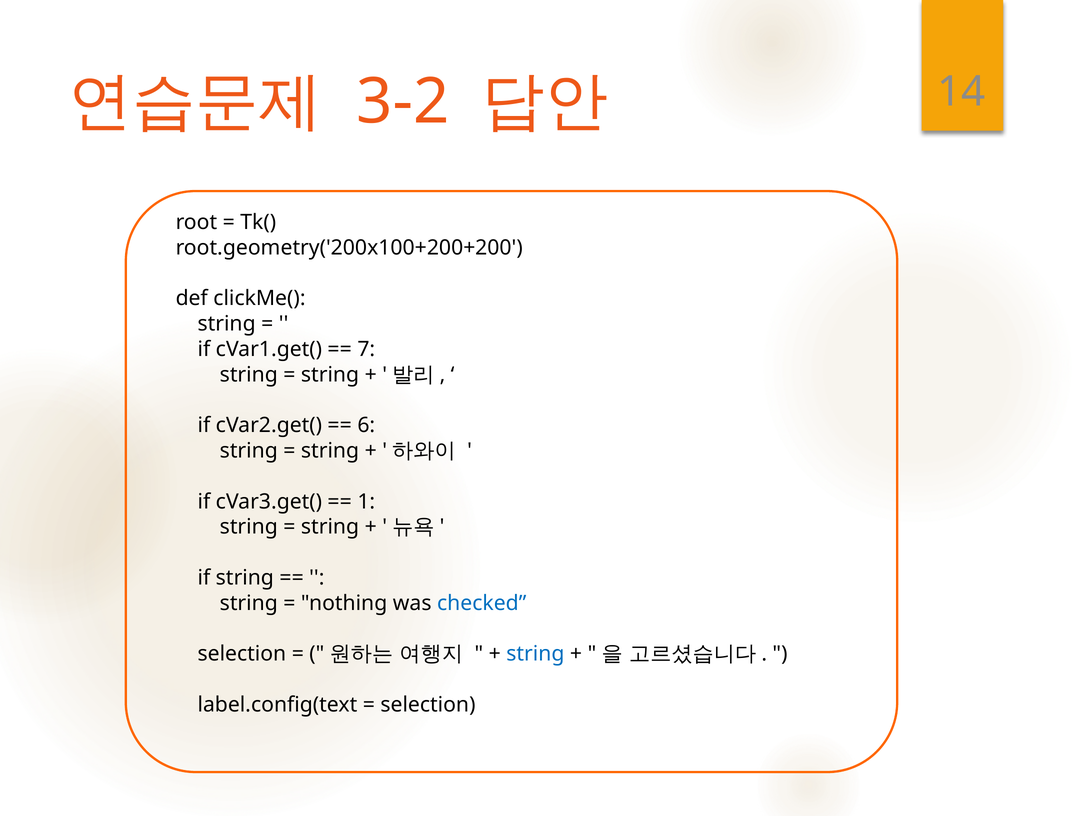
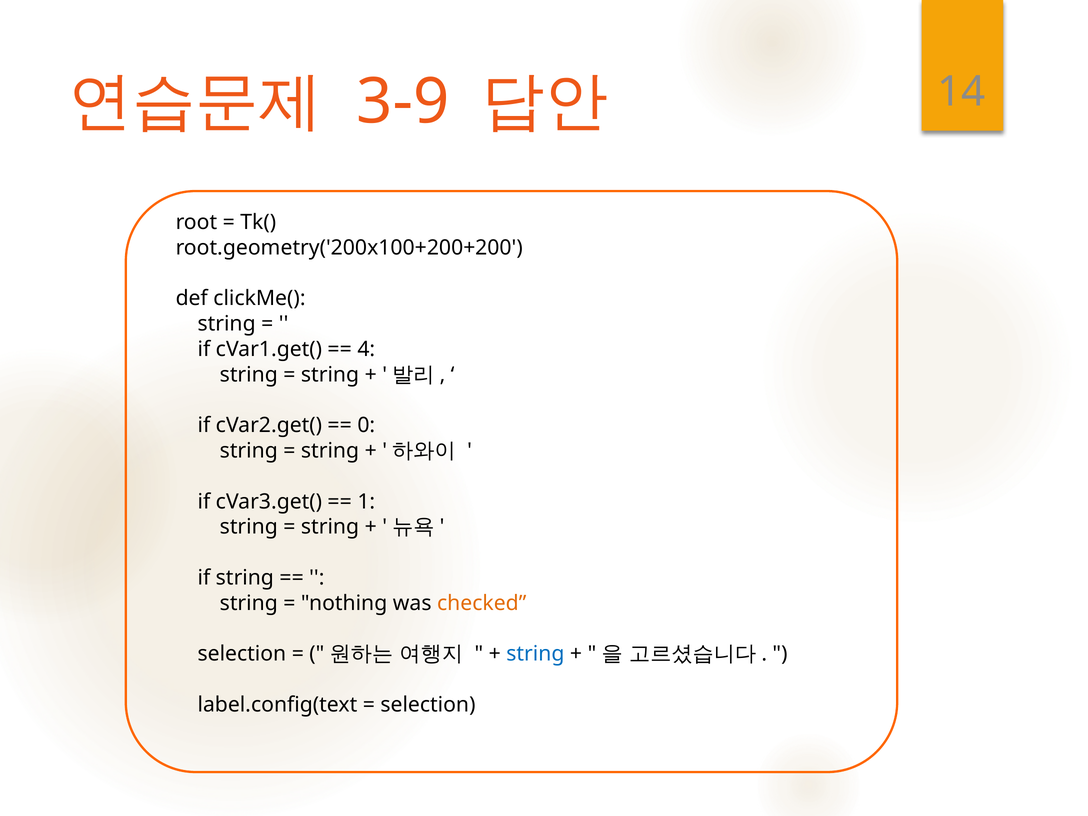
3-2: 3-2 -> 3-9 (403, 102)
7: 7 -> 4 (366, 349)
6: 6 -> 0 (366, 425)
checked colour: blue -> orange (482, 603)
